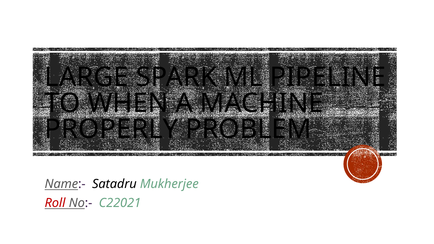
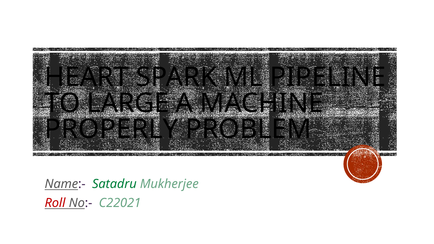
LARGE: LARGE -> HEART (87, 77)
WHEN: WHEN -> LARGE (128, 103)
Satadru colour: black -> green (114, 184)
